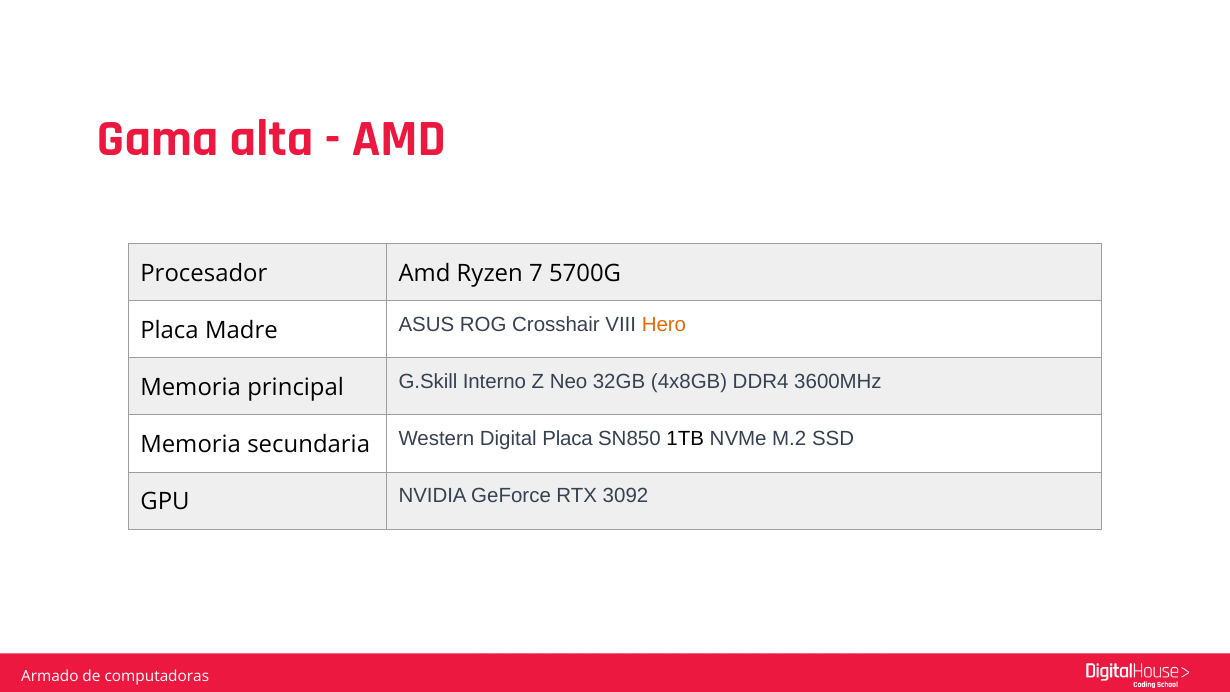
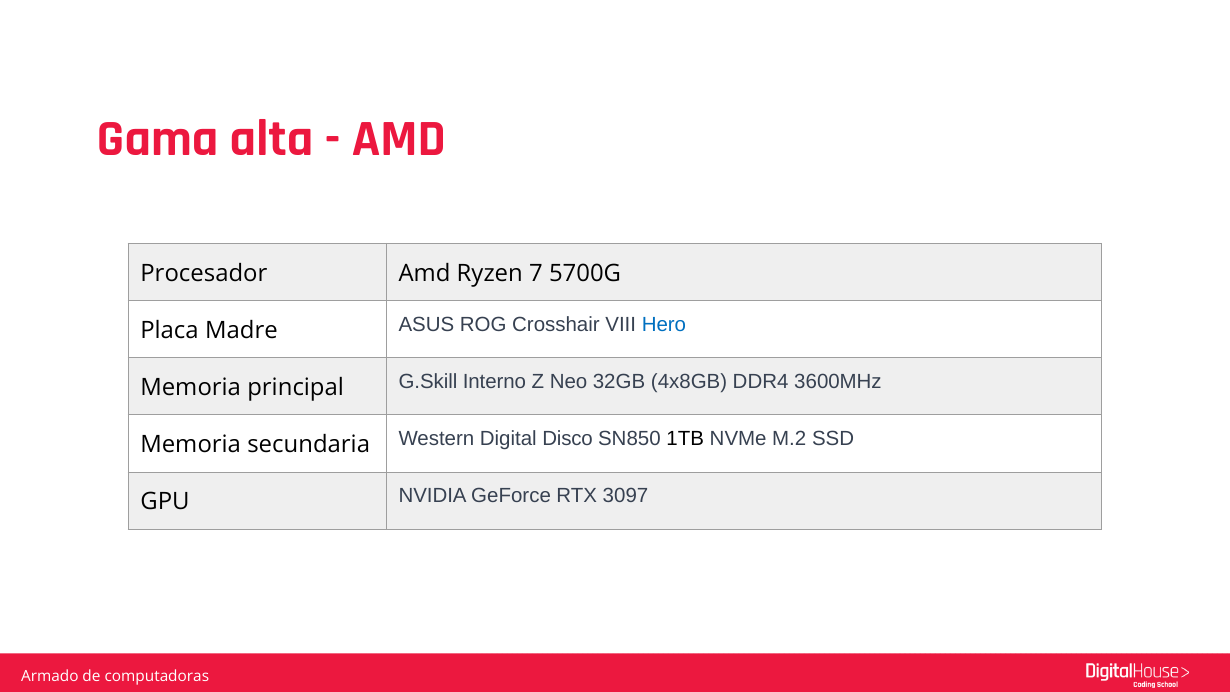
Hero colour: orange -> blue (664, 325)
Digital Placa: Placa -> Disco (568, 439)
3092: 3092 -> 3097 (626, 496)
